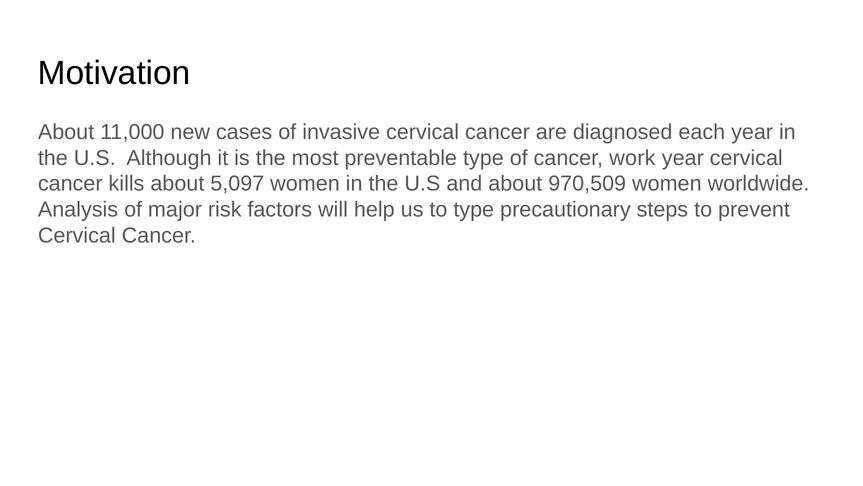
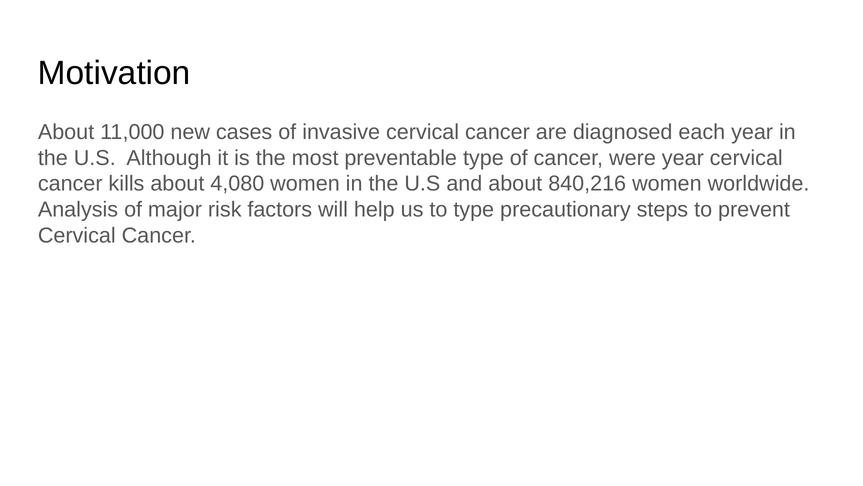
work: work -> were (633, 158)
5,097: 5,097 -> 4,080 (237, 184)
970,509: 970,509 -> 840,216 (587, 184)
